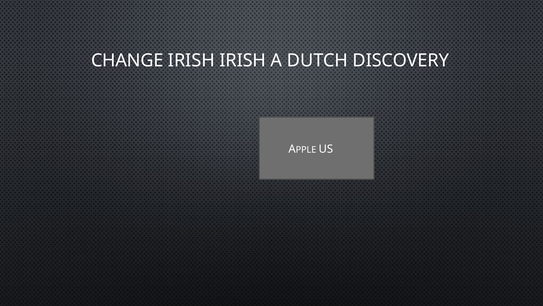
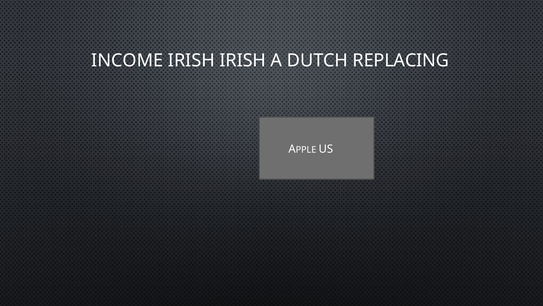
CHANGE: CHANGE -> INCOME (127, 60)
DISCOVERY: DISCOVERY -> REPLACING (401, 60)
